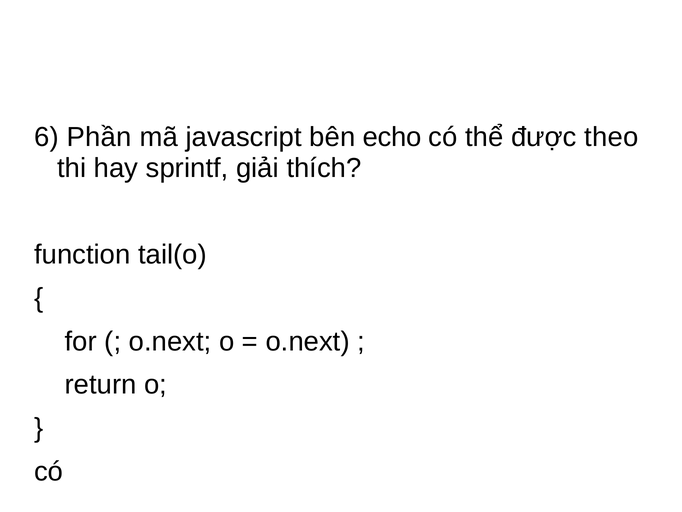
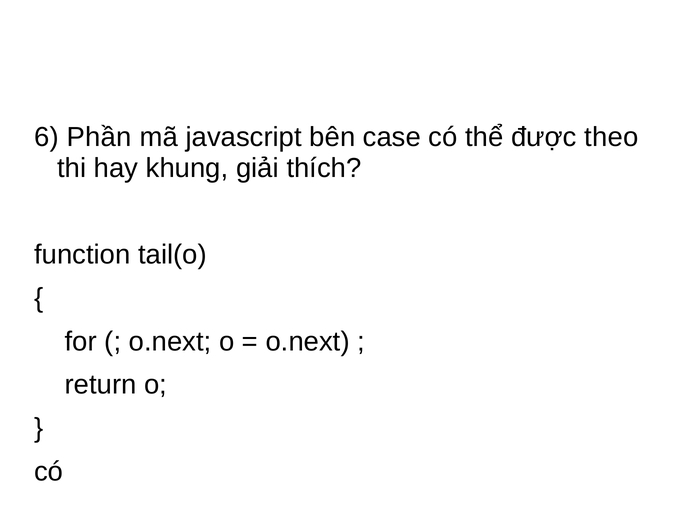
echo: echo -> case (392, 137)
sprintf: sprintf -> khung (187, 168)
